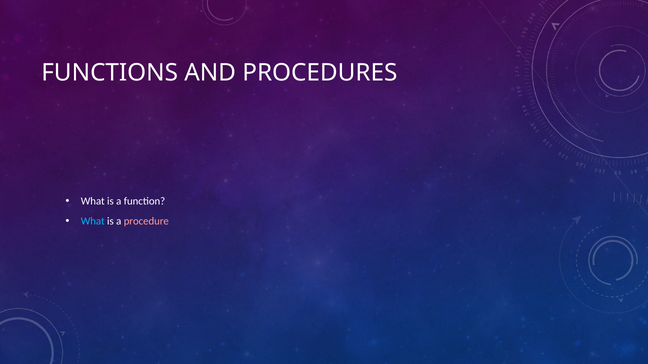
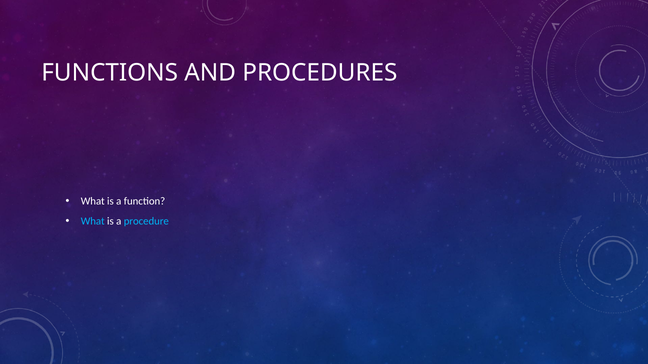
procedure colour: pink -> light blue (146, 221)
